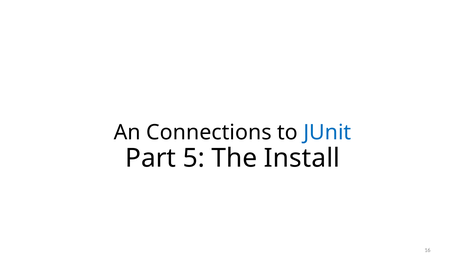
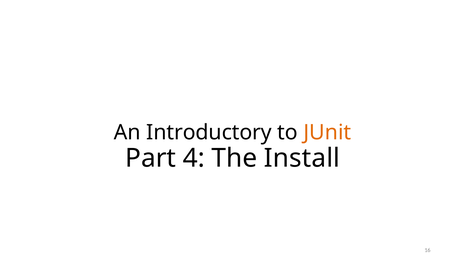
Connections: Connections -> Introductory (209, 133)
JUnit colour: blue -> orange (327, 133)
5: 5 -> 4 (194, 158)
